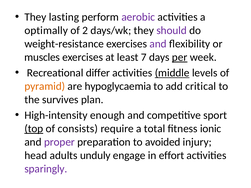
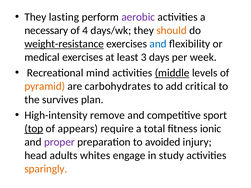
optimally: optimally -> necessary (46, 31)
2: 2 -> 4 (85, 31)
should colour: purple -> orange (172, 31)
weight-resistance underline: none -> present (64, 44)
and colour: purple -> blue (158, 44)
muscles: muscles -> medical (42, 57)
7: 7 -> 3 (144, 57)
per underline: present -> none (180, 57)
differ: differ -> mind (98, 73)
hypoglycaemia: hypoglycaemia -> carbohydrates (118, 86)
enough: enough -> remove (108, 115)
consists: consists -> appears (78, 129)
unduly: unduly -> whites (95, 156)
effort: effort -> study (171, 156)
sparingly colour: purple -> orange (46, 169)
